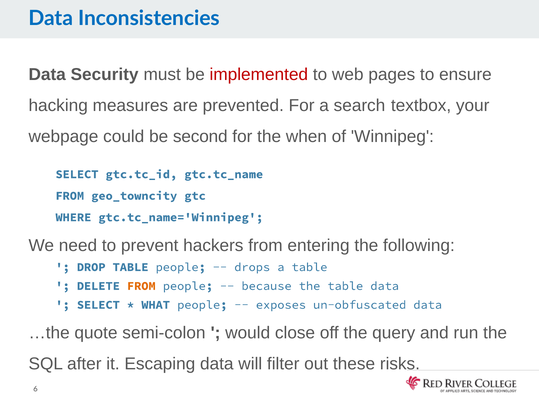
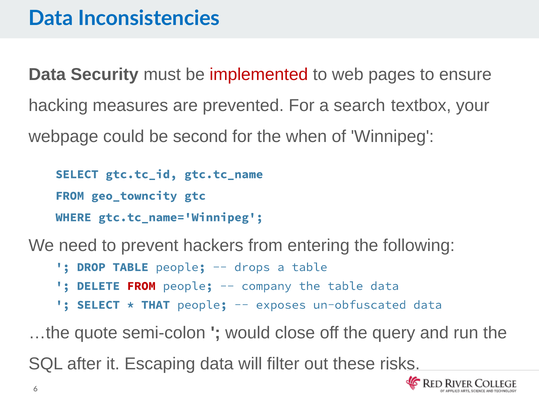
FROM colour: orange -> red (141, 286)
because: because -> company (267, 286)
WHAT: WHAT -> THAT (156, 305)
